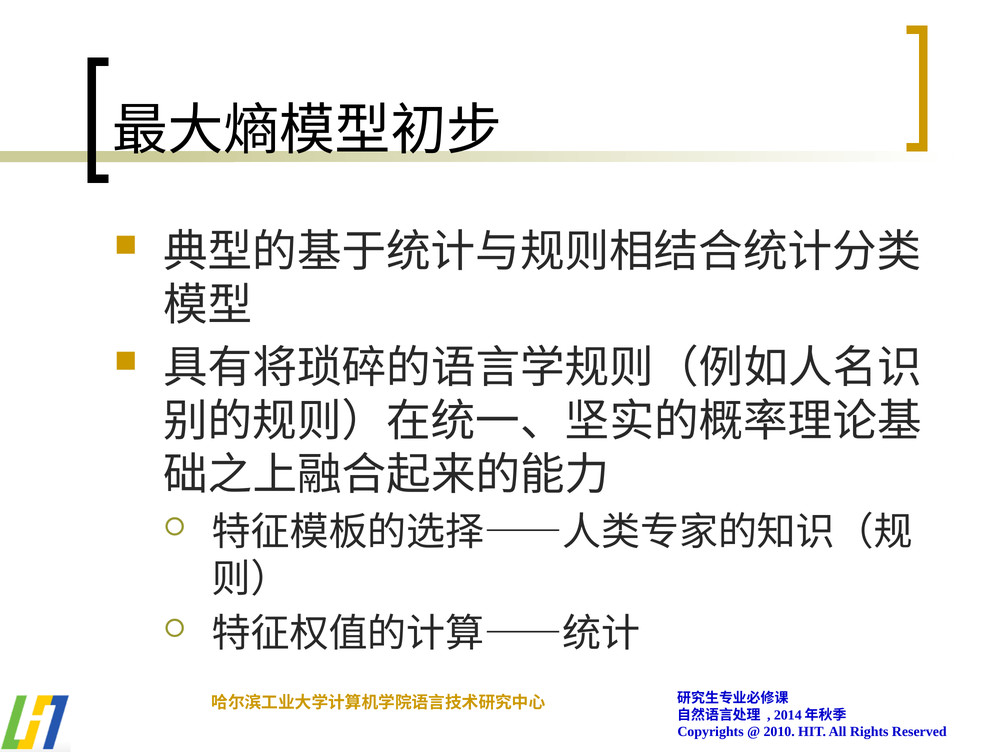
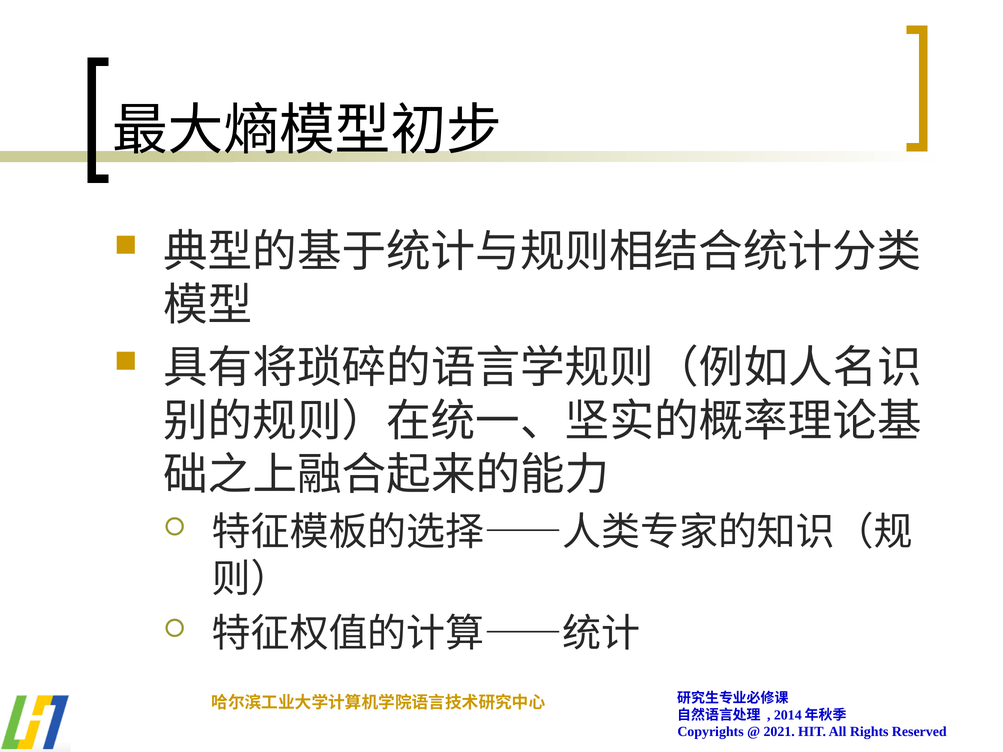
2010: 2010 -> 2021 (779, 732)
